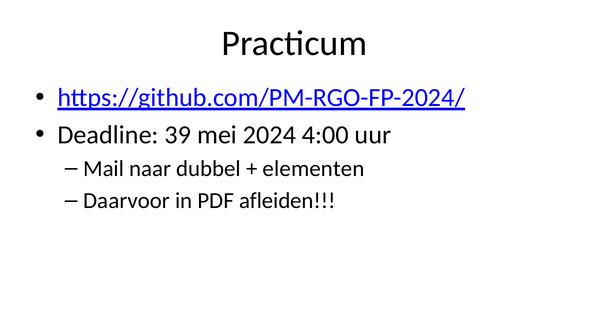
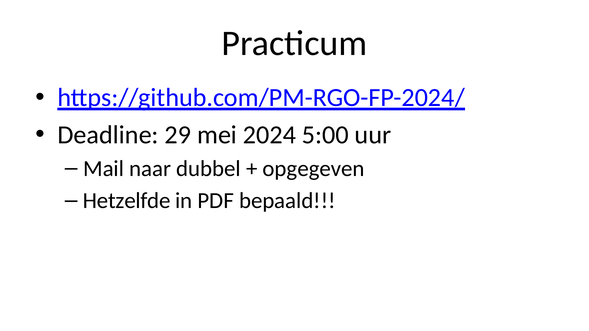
39: 39 -> 29 (178, 135)
4:00: 4:00 -> 5:00 (325, 135)
elementen: elementen -> opgegeven (314, 169)
Daarvoor: Daarvoor -> Hetzelfde (127, 201)
afleiden: afleiden -> bepaald (287, 201)
